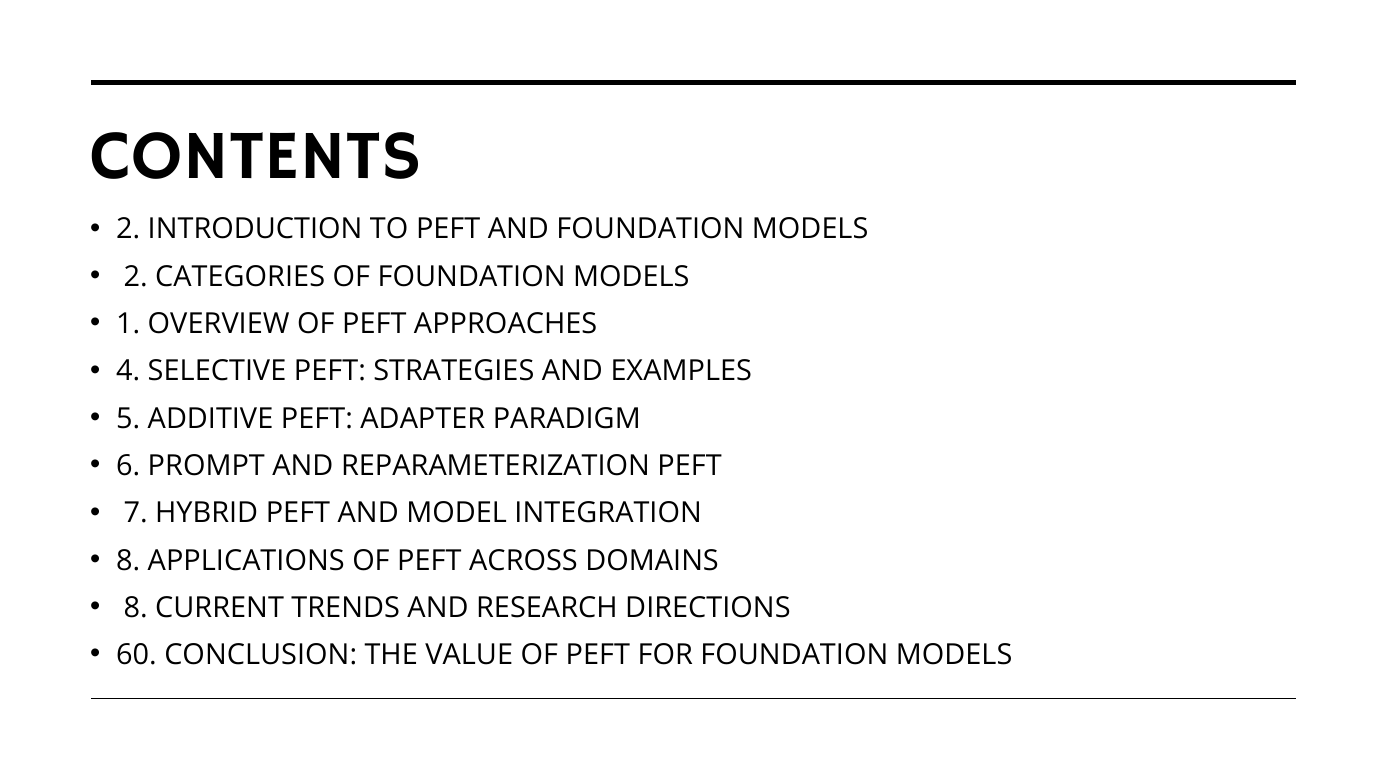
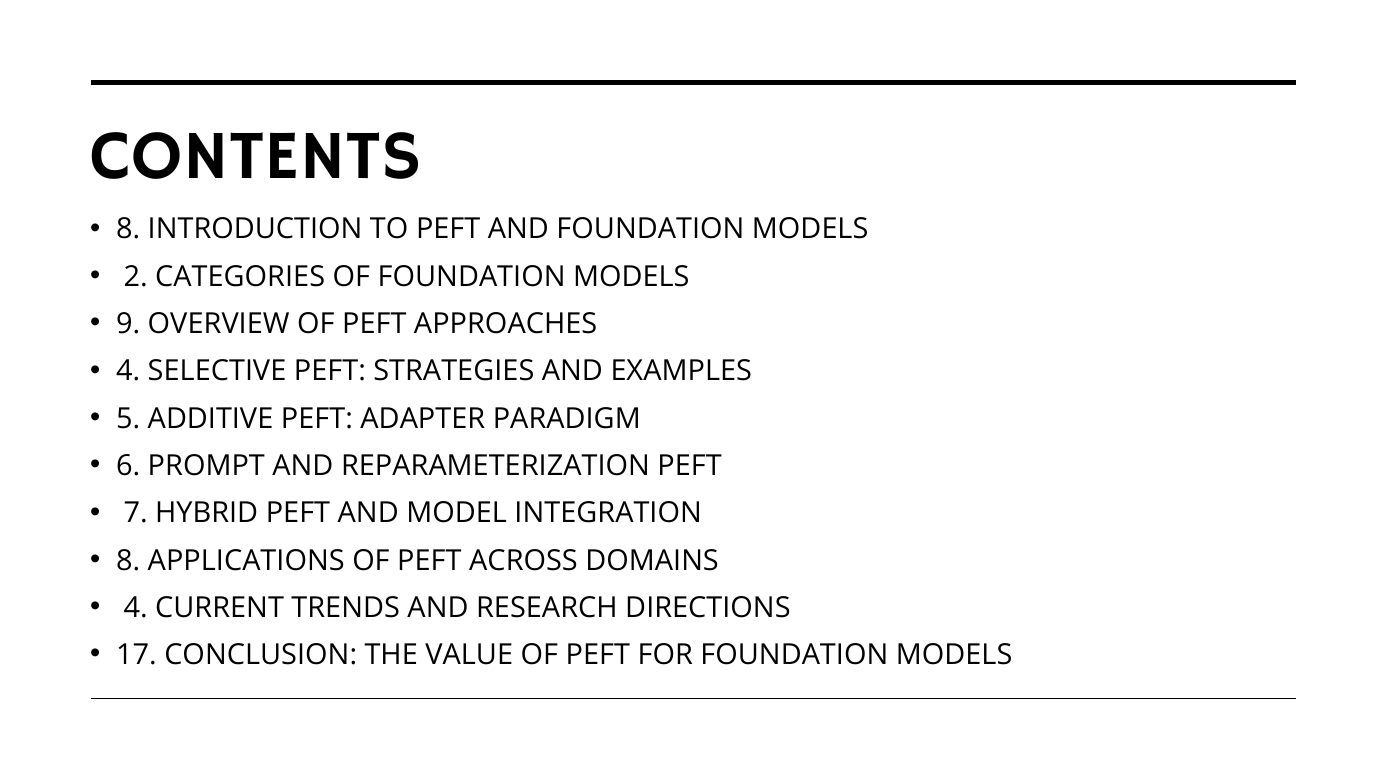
2: 2 -> 8 (128, 230)
1: 1 -> 9 (128, 324)
8: 8 -> 4 (136, 608)
60: 60 -> 17 (136, 655)
